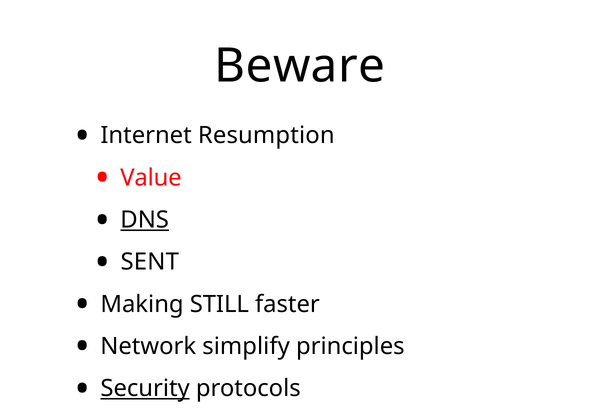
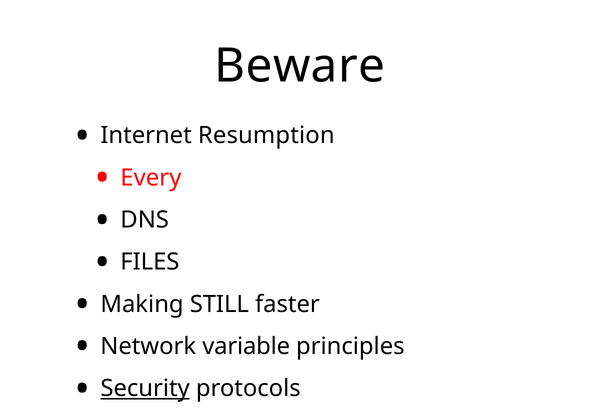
Value: Value -> Every (151, 178)
DNS underline: present -> none (145, 220)
SENT: SENT -> FILES (150, 262)
simplify: simplify -> variable (246, 347)
